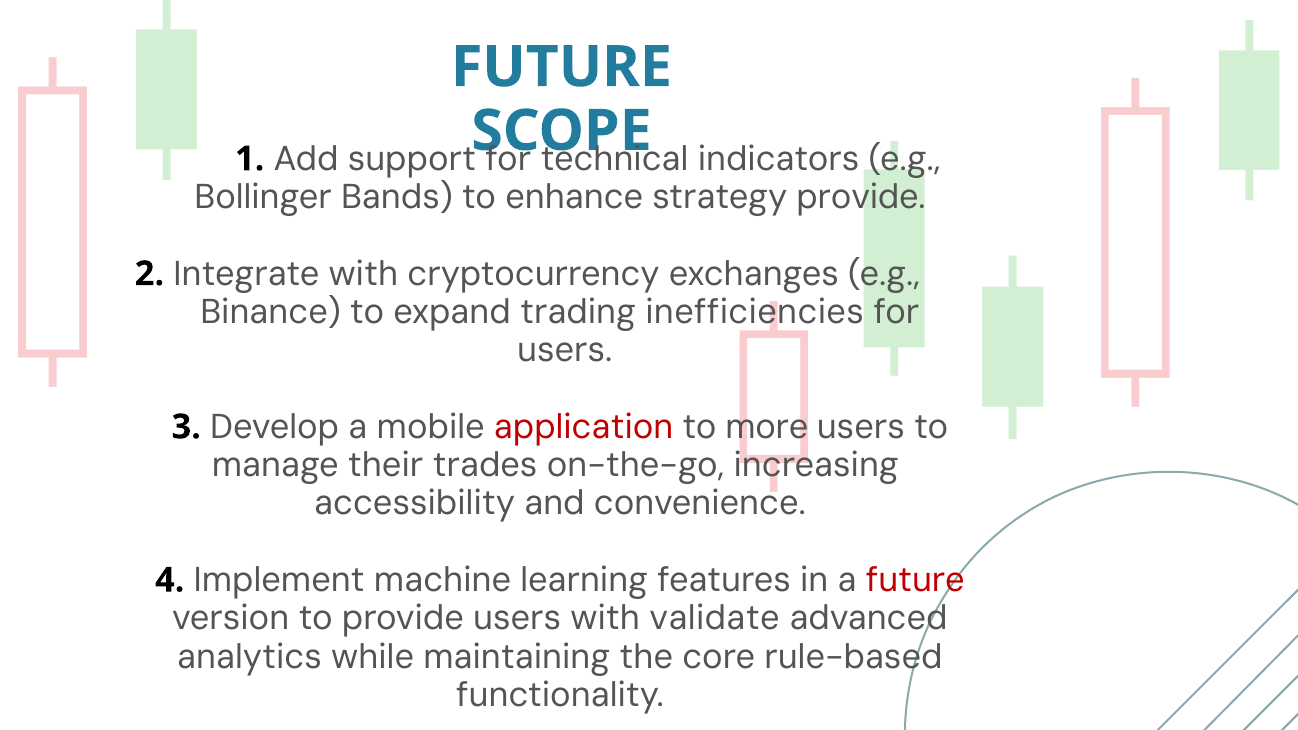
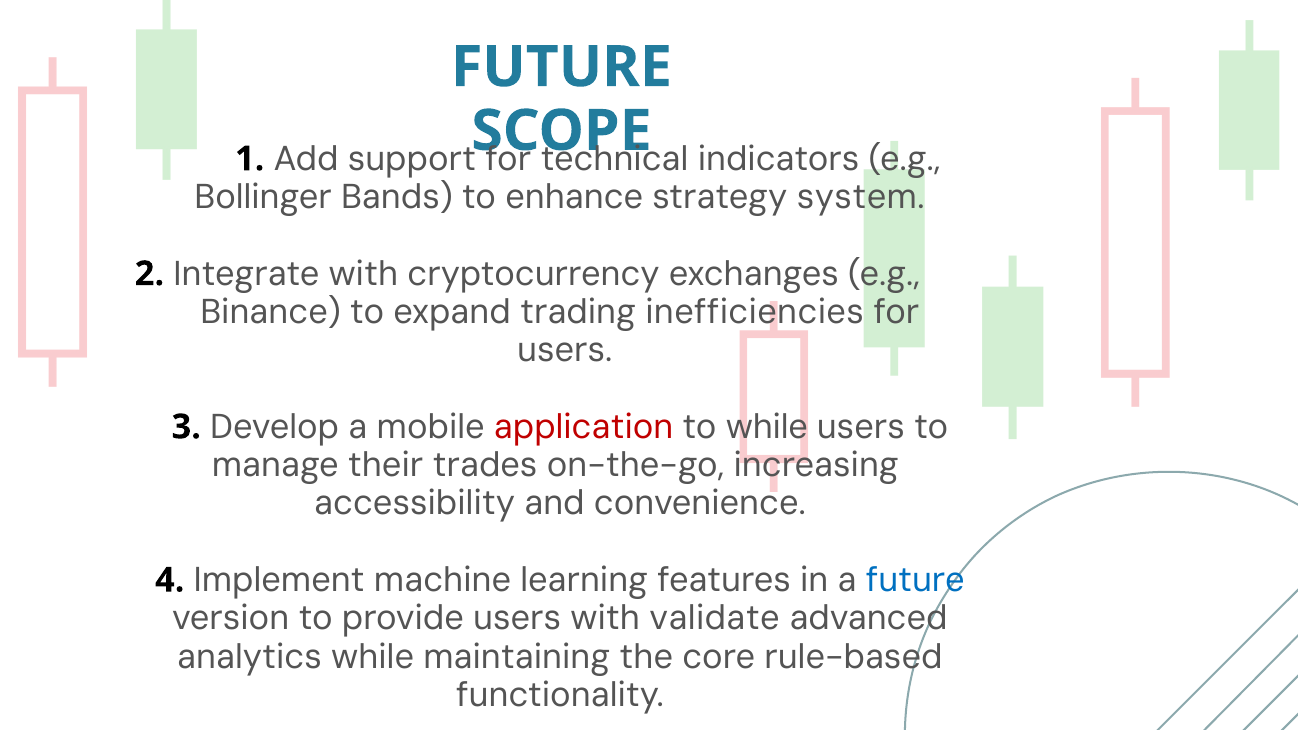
strategy provide: provide -> system (861, 197)
to more: more -> while (767, 427)
future colour: red -> blue (915, 580)
